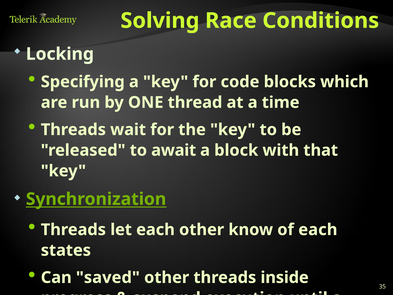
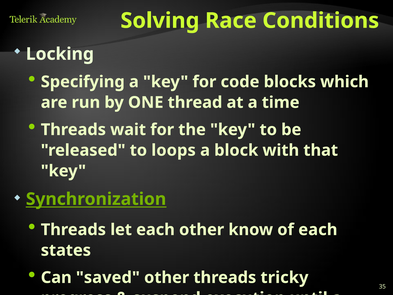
await: await -> loops (174, 150)
inside: inside -> tricky (284, 277)
